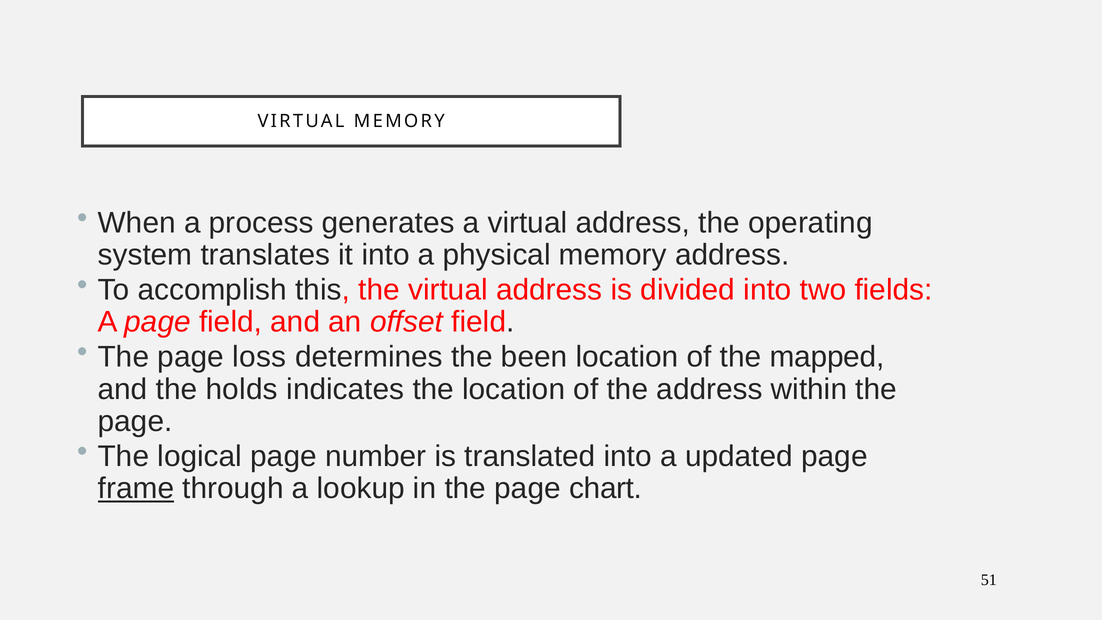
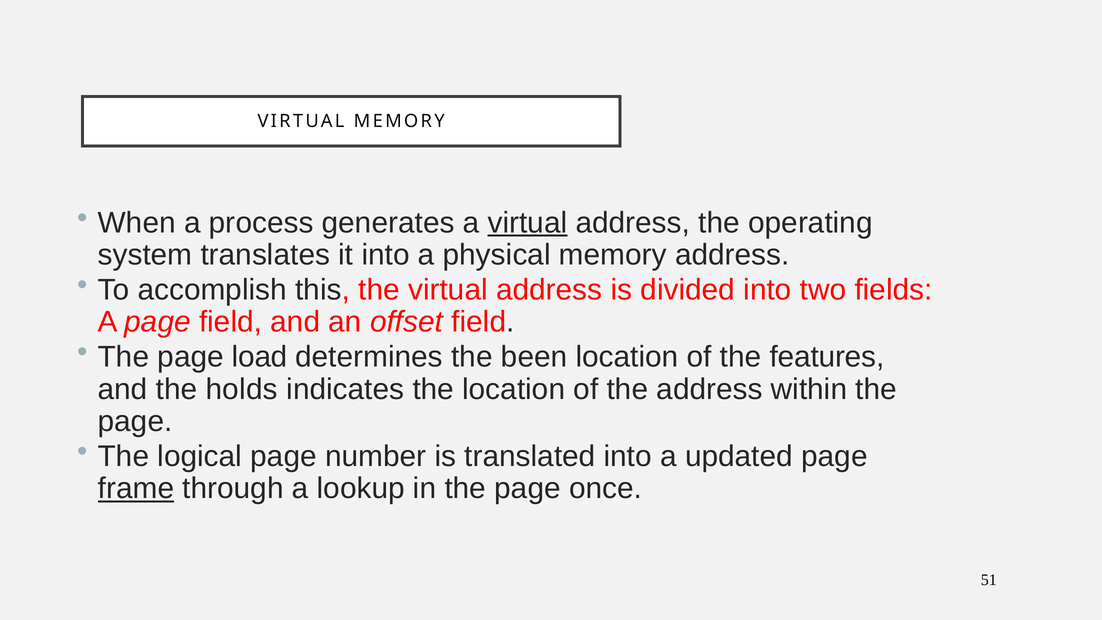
virtual underline: none -> present (528, 223)
loss: loss -> load (260, 357)
mapped: mapped -> features (827, 357)
chart: chart -> once (606, 488)
